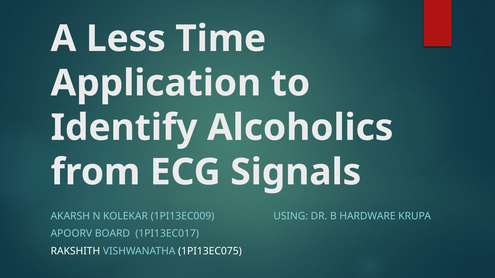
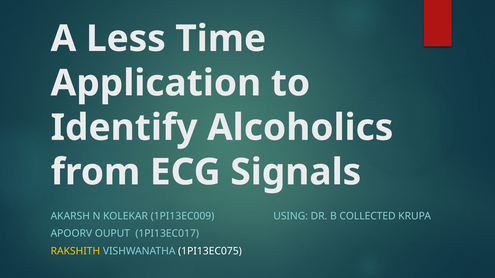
HARDWARE: HARDWARE -> COLLECTED (368, 216)
BOARD: BOARD -> OUPUT (112, 234)
RAKSHITH colour: white -> yellow (75, 252)
